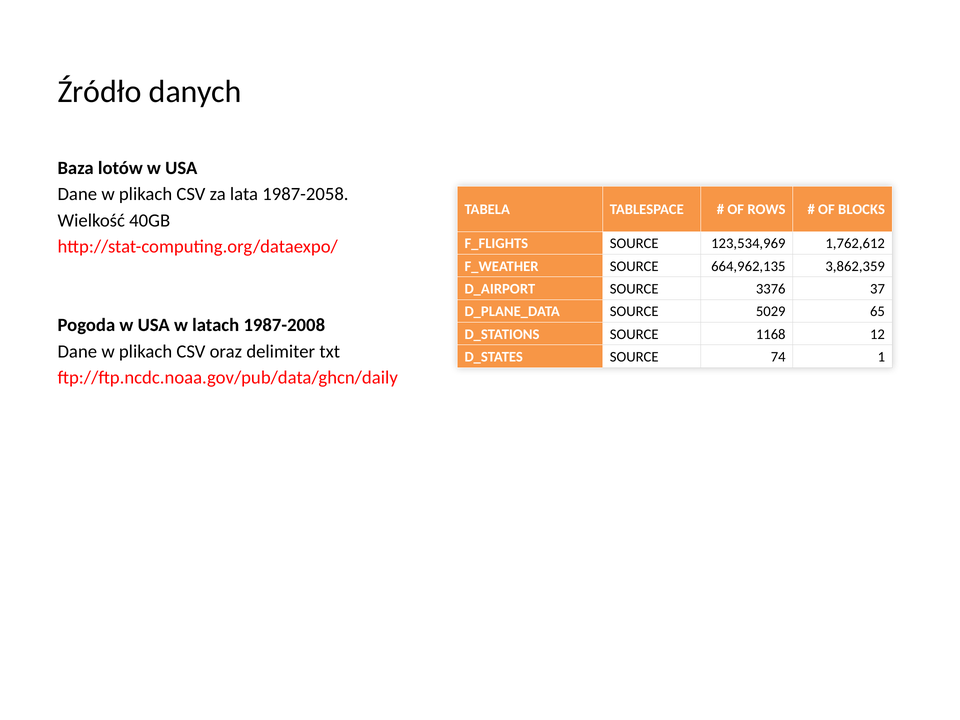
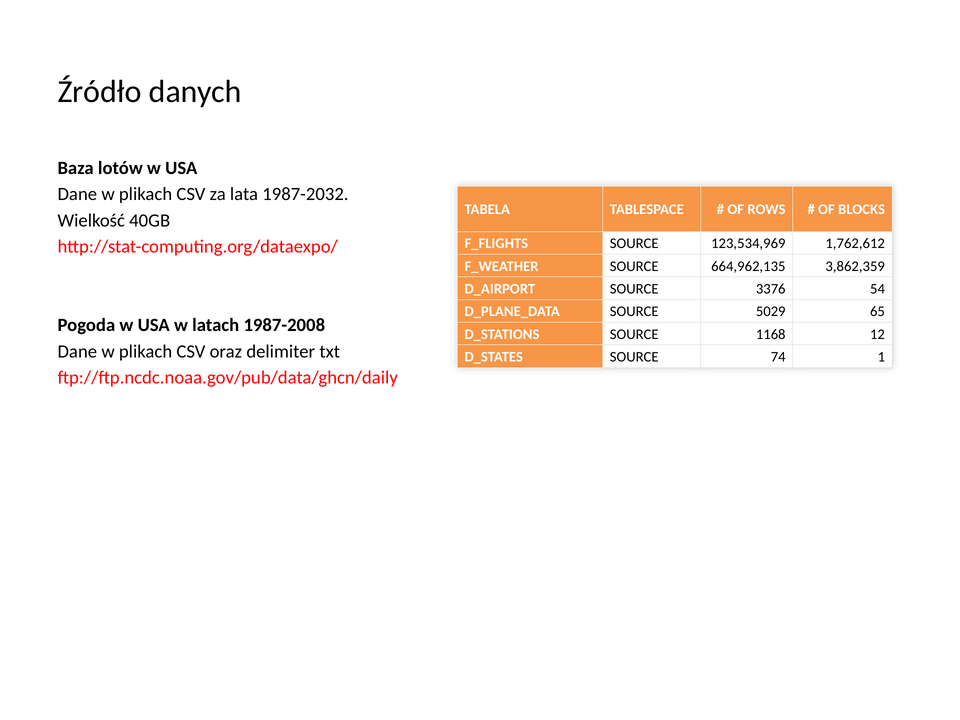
1987-2058: 1987-2058 -> 1987-2032 (305, 194)
37: 37 -> 54 (878, 289)
